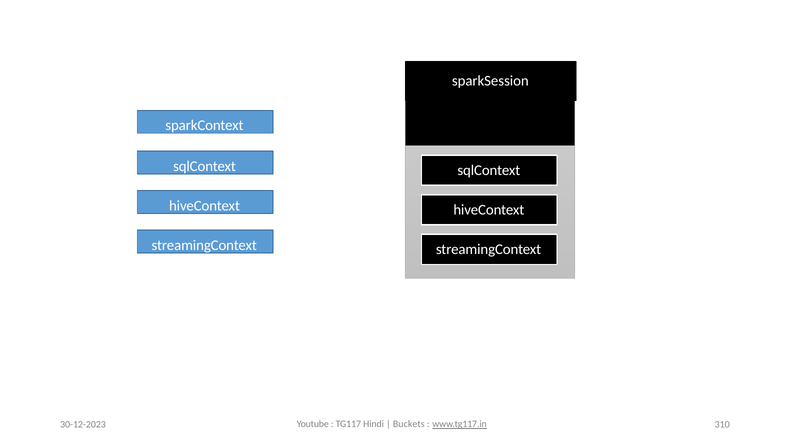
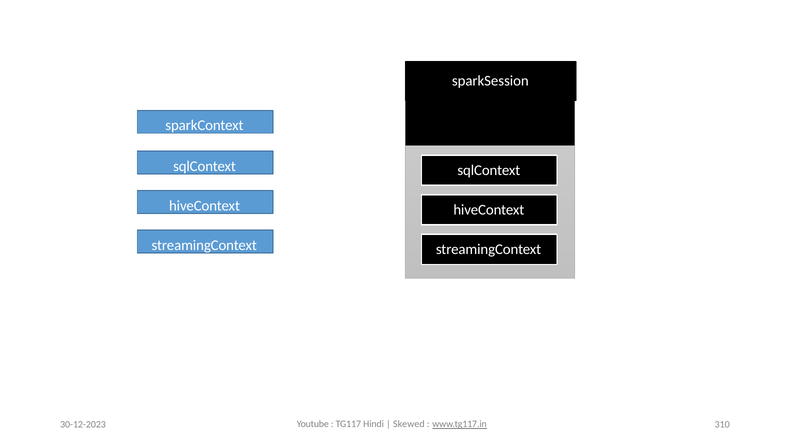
Buckets: Buckets -> Skewed (409, 424)
